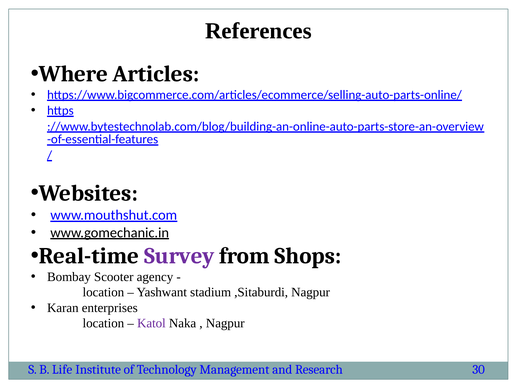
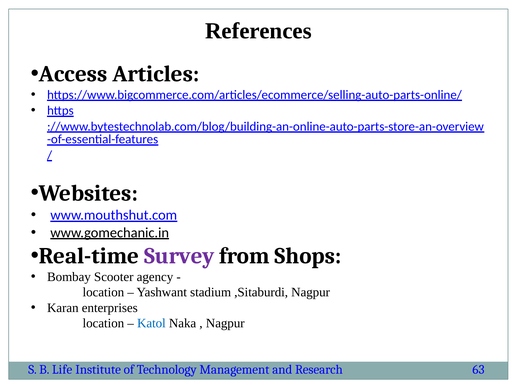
Where: Where -> Access (73, 74)
Katol colour: purple -> blue (151, 323)
30: 30 -> 63 (478, 369)
